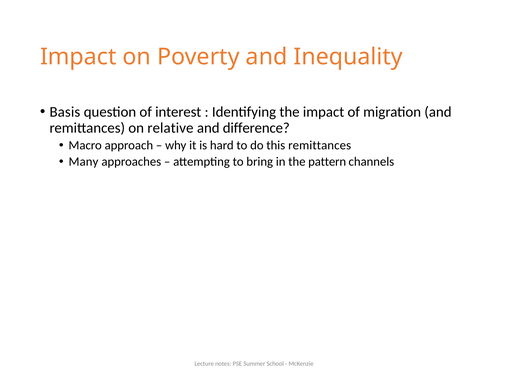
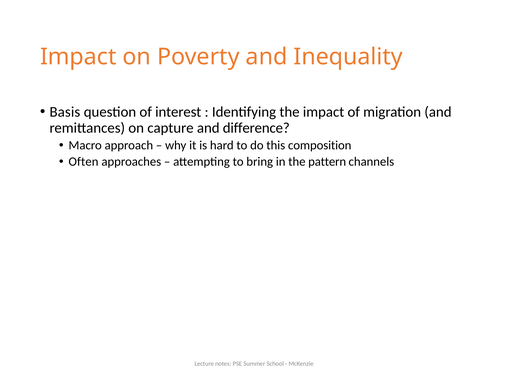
relative: relative -> capture (170, 128)
this remittances: remittances -> composition (320, 145)
Many: Many -> Often (84, 162)
